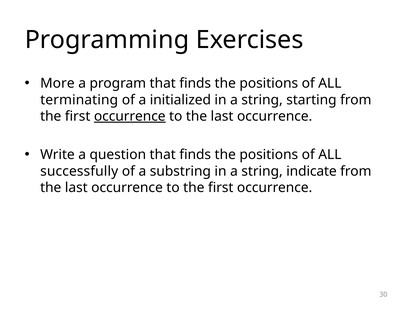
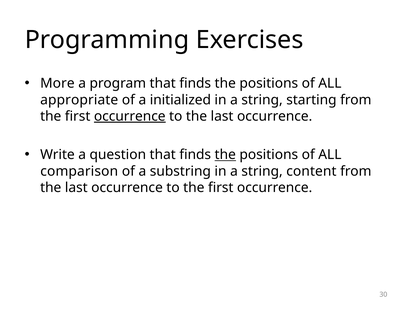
terminating: terminating -> appropriate (79, 100)
the underline: none -> present (225, 155)
successfully: successfully -> comparison (79, 171)
indicate: indicate -> content (311, 171)
